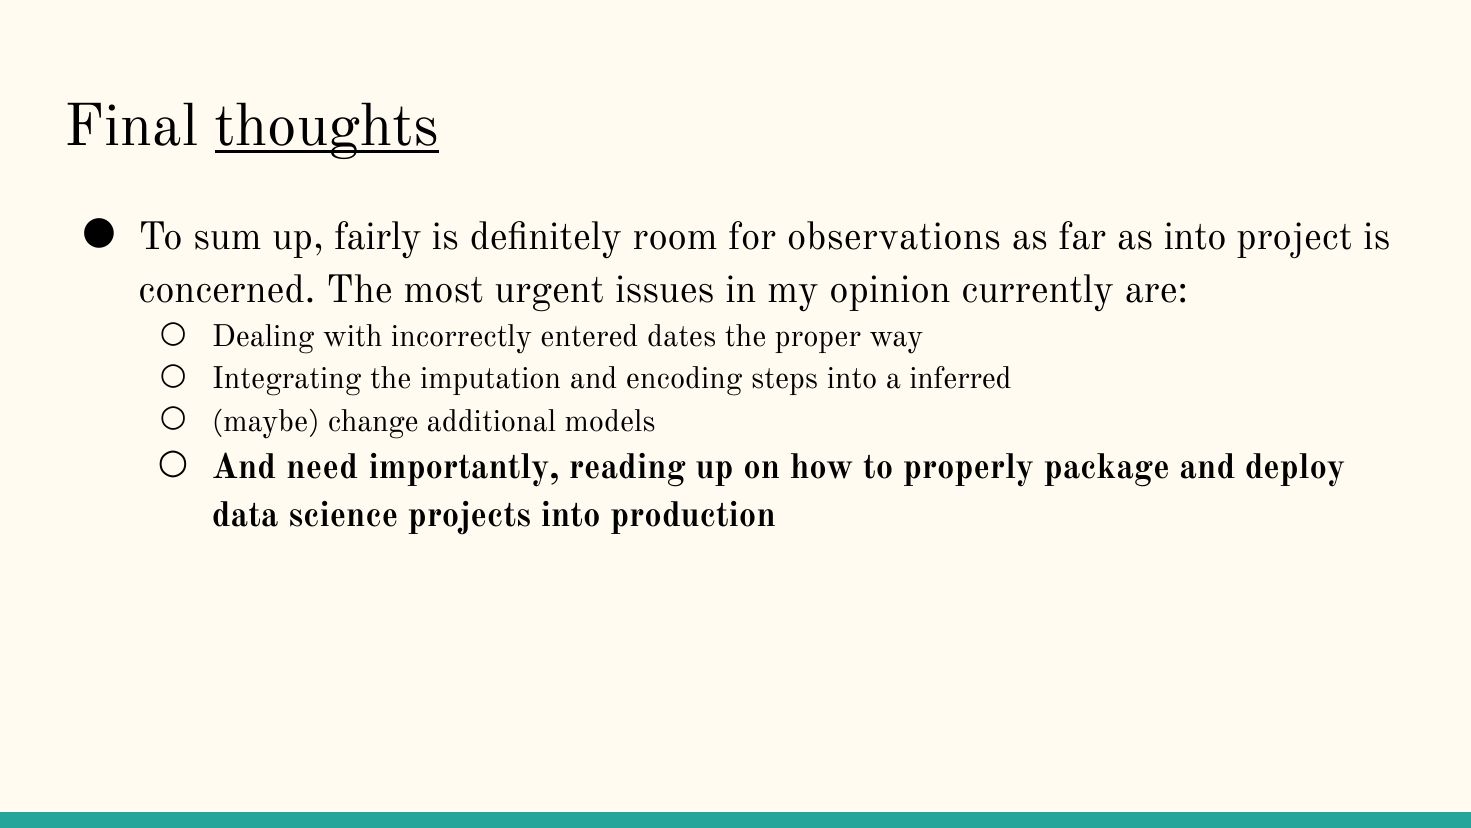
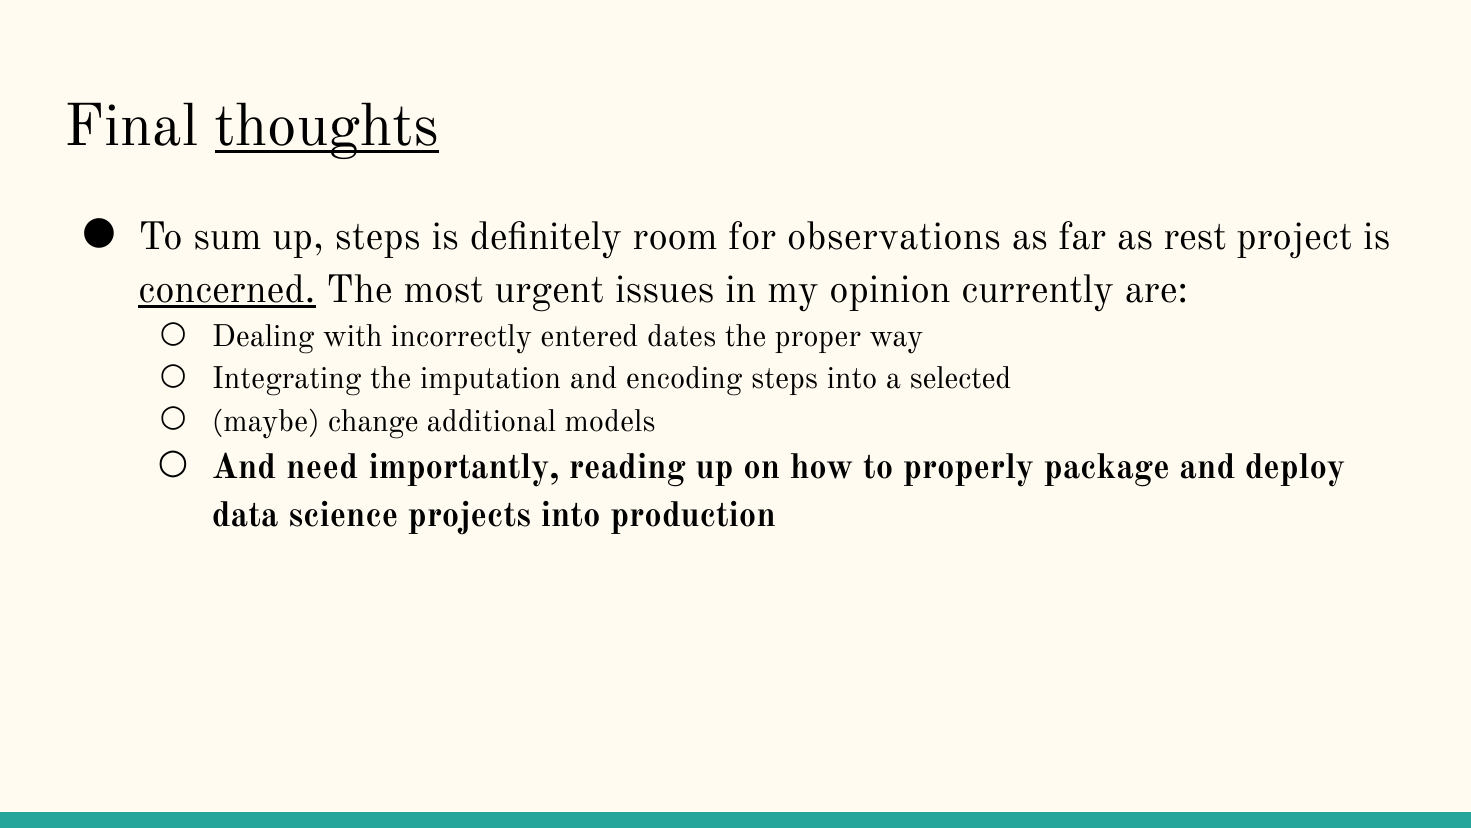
up fairly: fairly -> steps (378, 236)
as into: into -> rest (1195, 236)
concerned underline: none -> present (227, 290)
inferred: inferred -> selected (960, 378)
